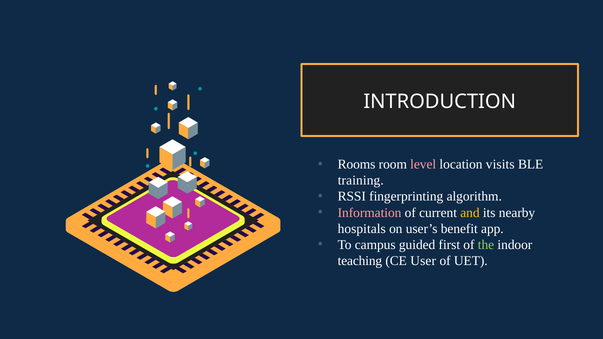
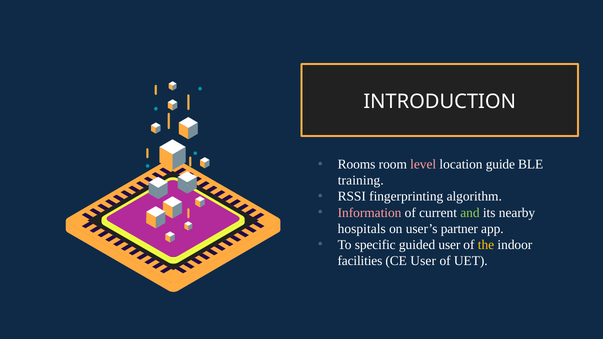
visits: visits -> guide (500, 164)
and colour: yellow -> light green (470, 213)
benefit: benefit -> partner (459, 229)
campus: campus -> specific (375, 245)
guided first: first -> user (449, 245)
the colour: light green -> yellow (486, 245)
teaching: teaching -> facilities (360, 261)
